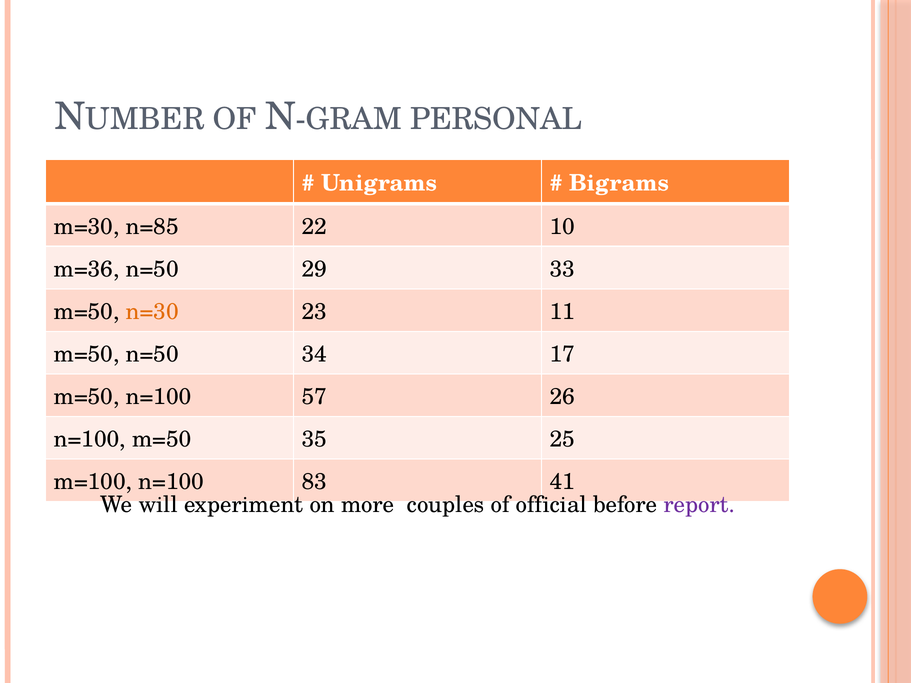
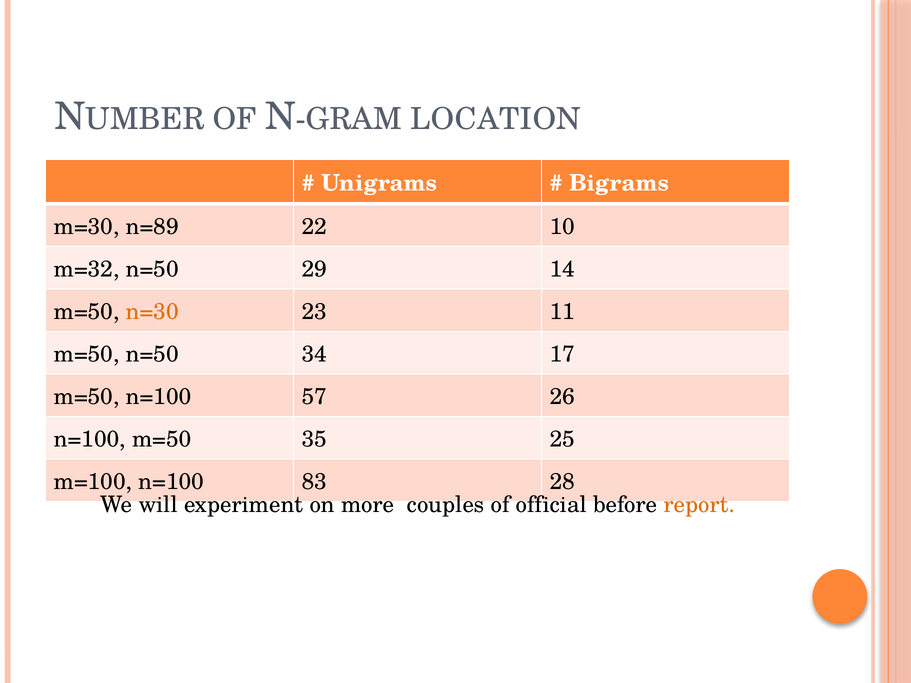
PERSONAL: PERSONAL -> LOCATION (496, 119)
n=85: n=85 -> n=89 (152, 227)
m=36: m=36 -> m=32 (87, 269)
33: 33 -> 14 (562, 269)
41: 41 -> 28 (562, 482)
report colour: purple -> orange (699, 505)
